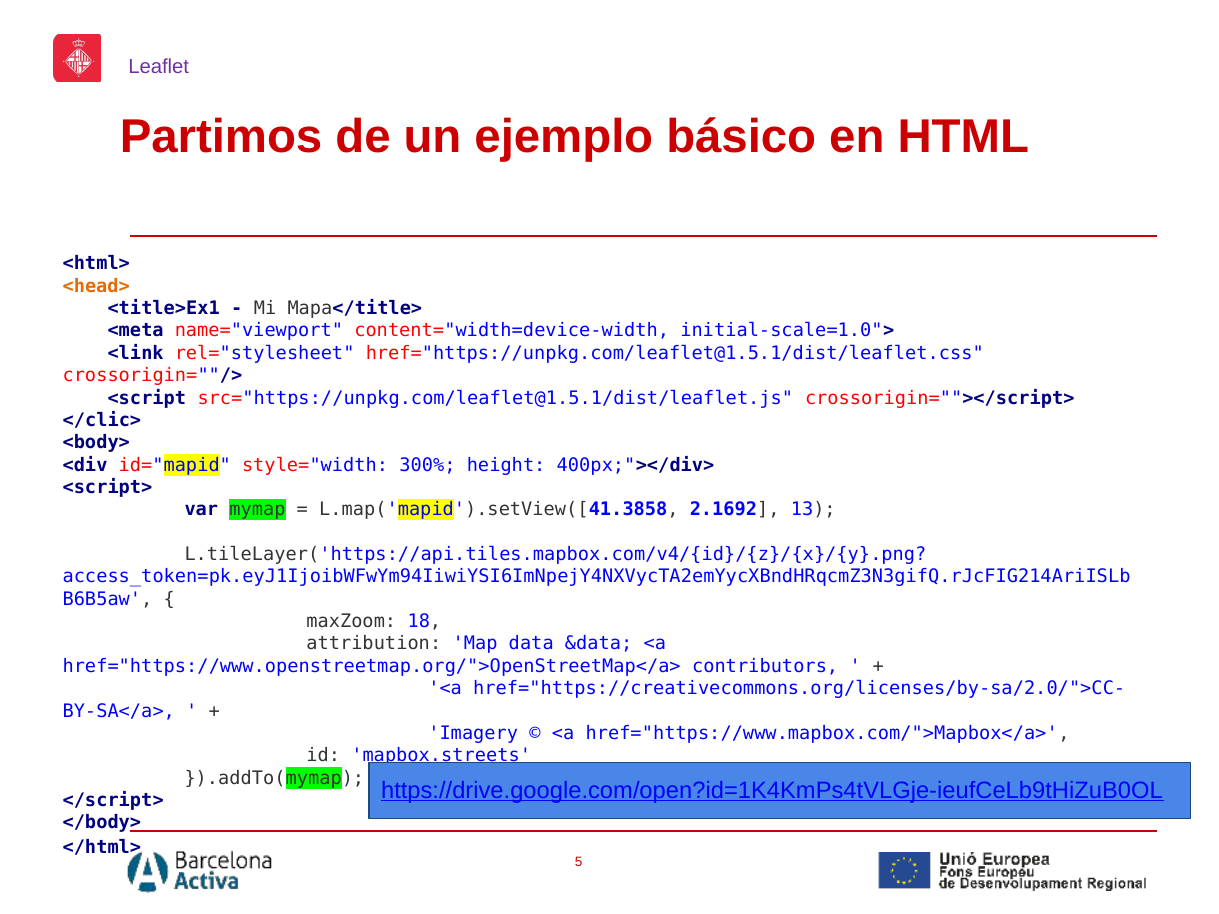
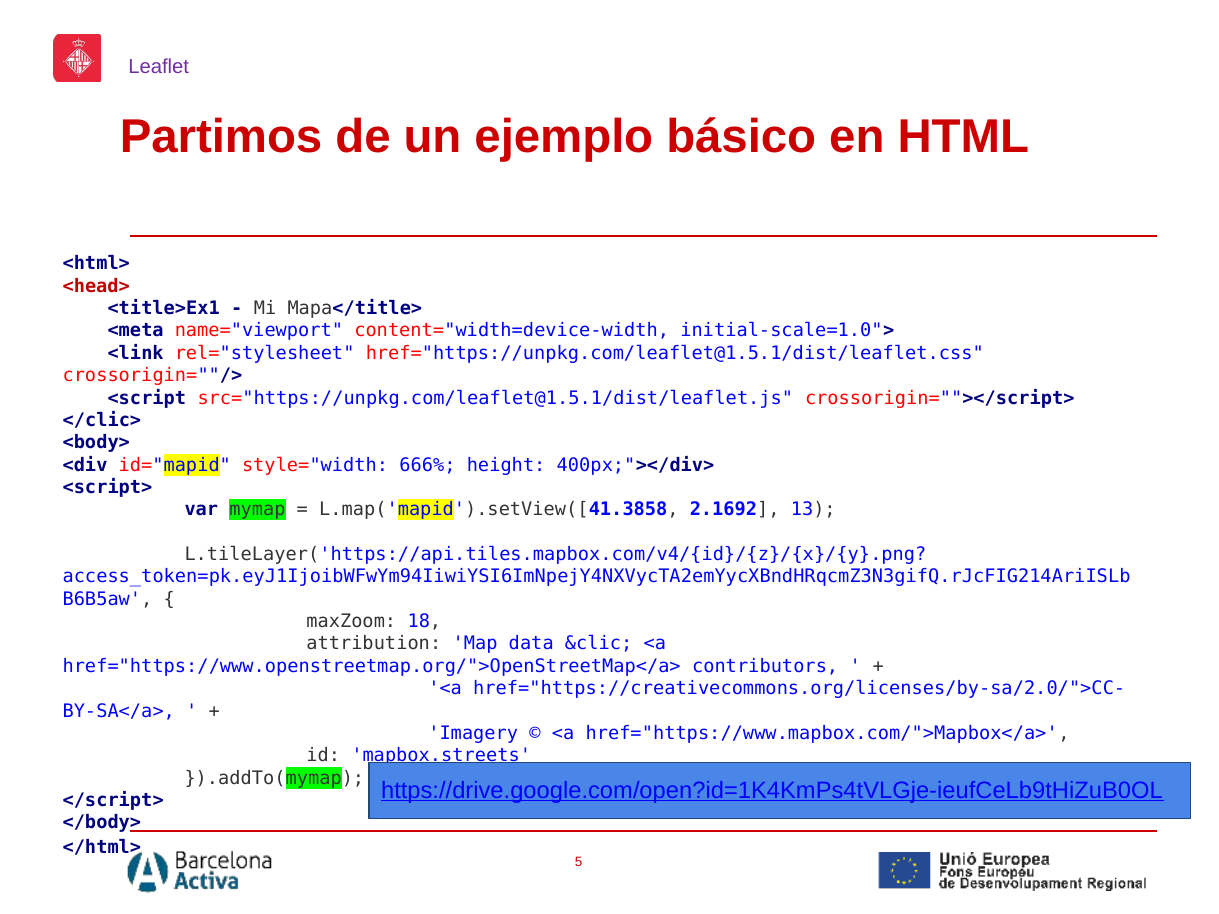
<head> colour: orange -> red (96, 286)
300%: 300% -> 666% (427, 465)
&data: &data -> &clic (599, 644)
